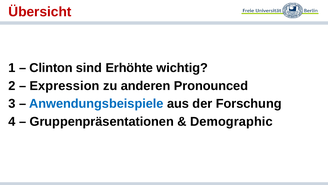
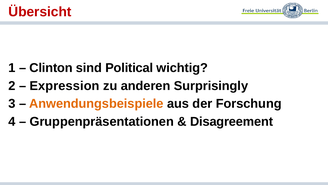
Erhöhte: Erhöhte -> Political (129, 68)
Pronounced: Pronounced -> Surprisingly (211, 86)
Anwendungsbeispiele colour: blue -> orange (96, 103)
Demographic: Demographic -> Disagreement (232, 121)
